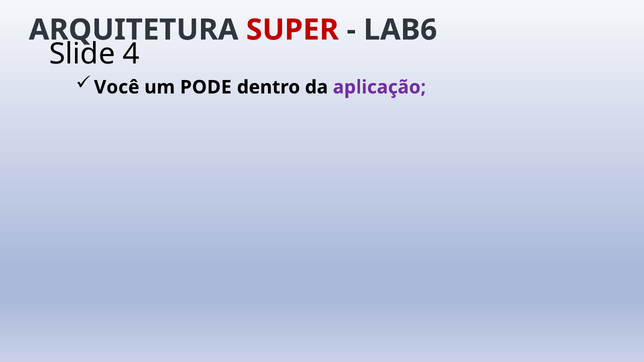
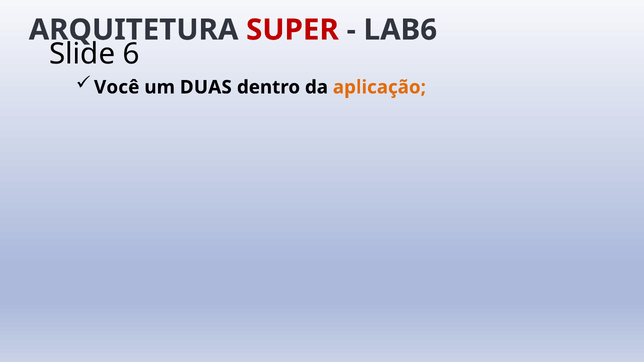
4: 4 -> 6 (131, 54)
PODE: PODE -> DUAS (206, 87)
aplicação colour: purple -> orange (379, 87)
